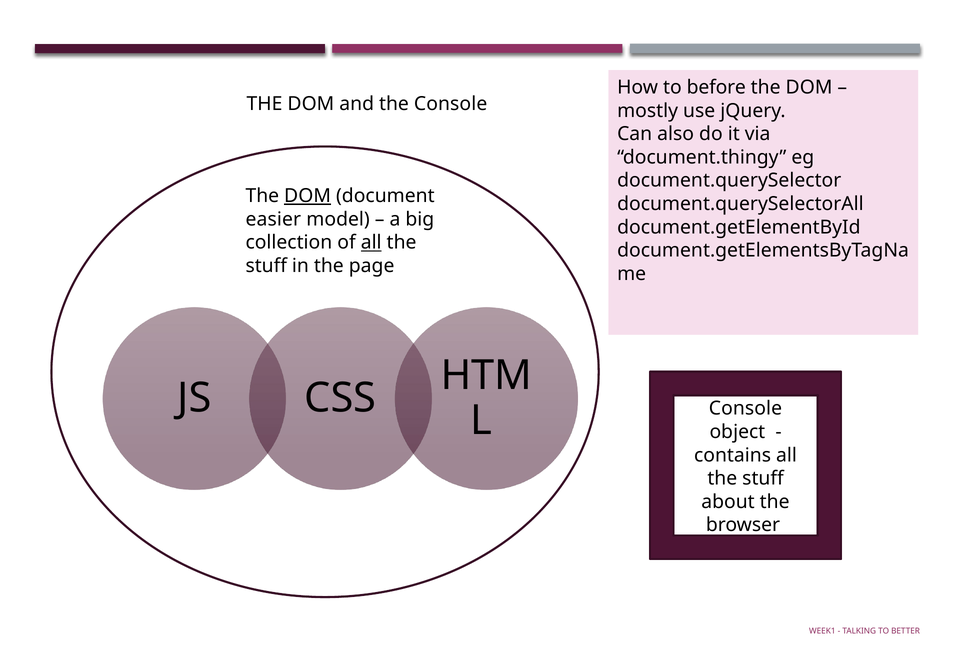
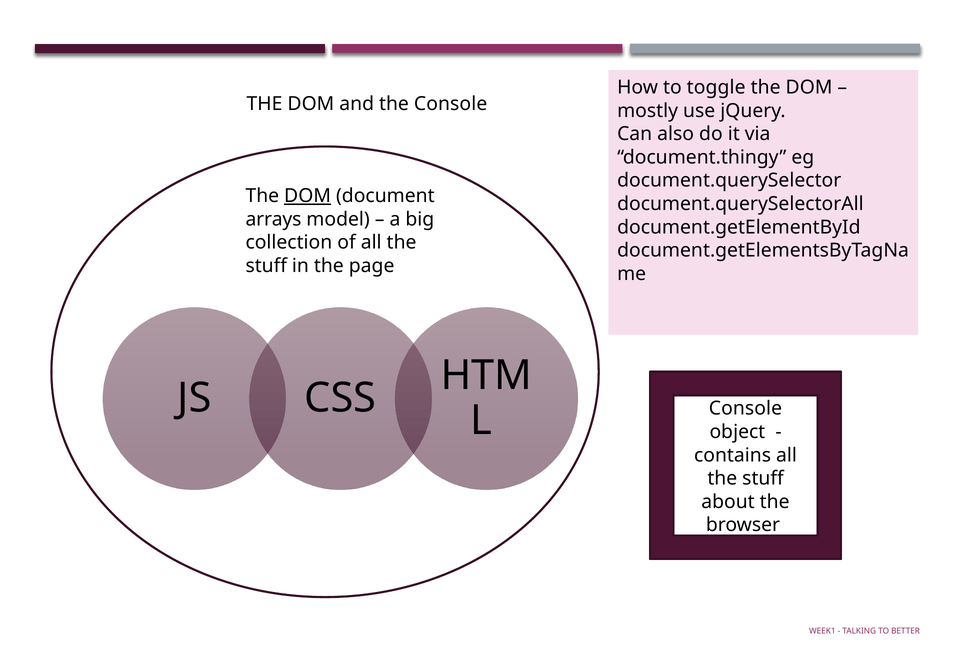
before: before -> toggle (716, 87)
easier: easier -> arrays (273, 219)
all underline: present -> none (371, 243)
